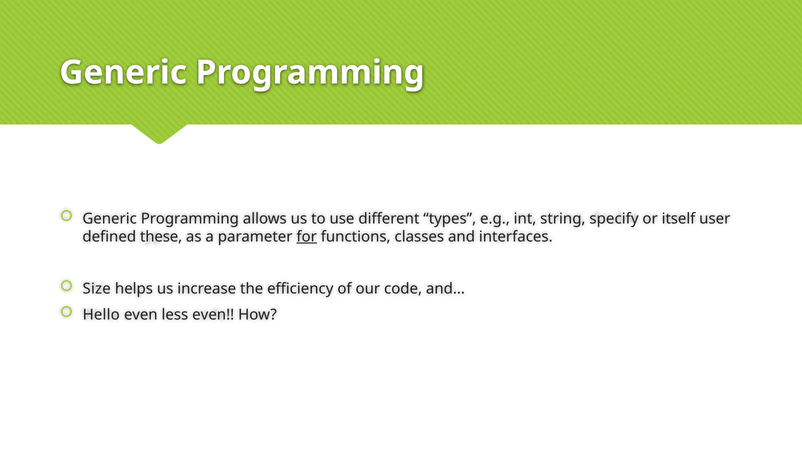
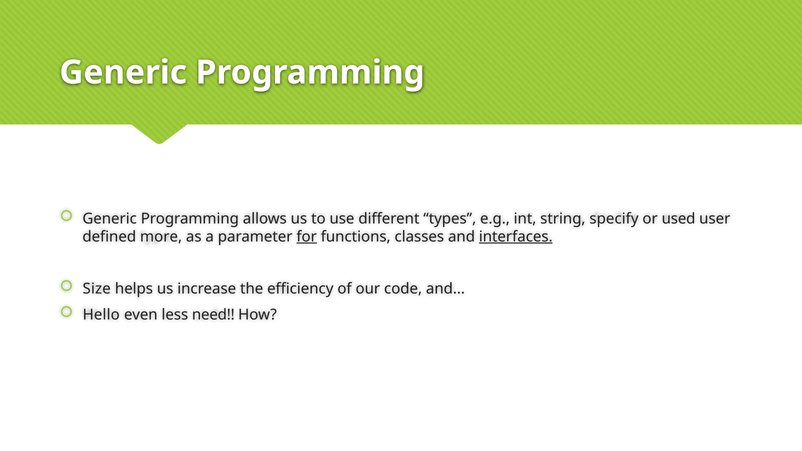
itself: itself -> used (679, 219)
these: these -> more (161, 237)
interfaces underline: none -> present (516, 237)
less even: even -> need (213, 315)
